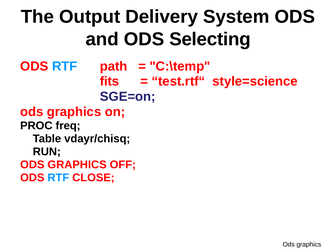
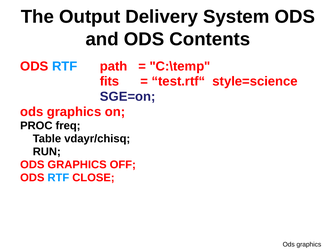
Selecting: Selecting -> Contents (210, 39)
